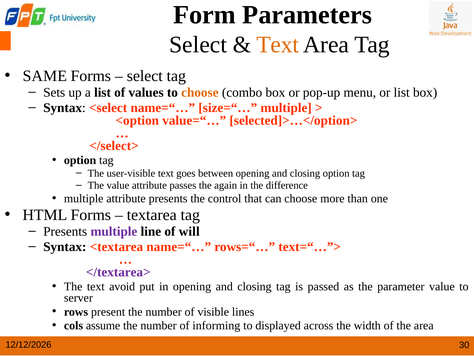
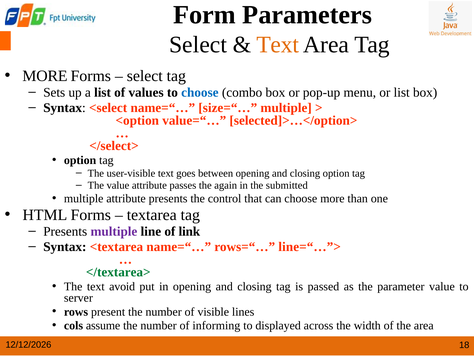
SAME: SAME -> MORE (45, 76)
choose colour: orange -> blue (200, 92)
difference: difference -> submitted (287, 185)
will: will -> link (189, 231)
text=“…”>: text=“…”> -> line=“…”> (310, 246)
</textarea> colour: purple -> green (118, 272)
30: 30 -> 18 (464, 345)
